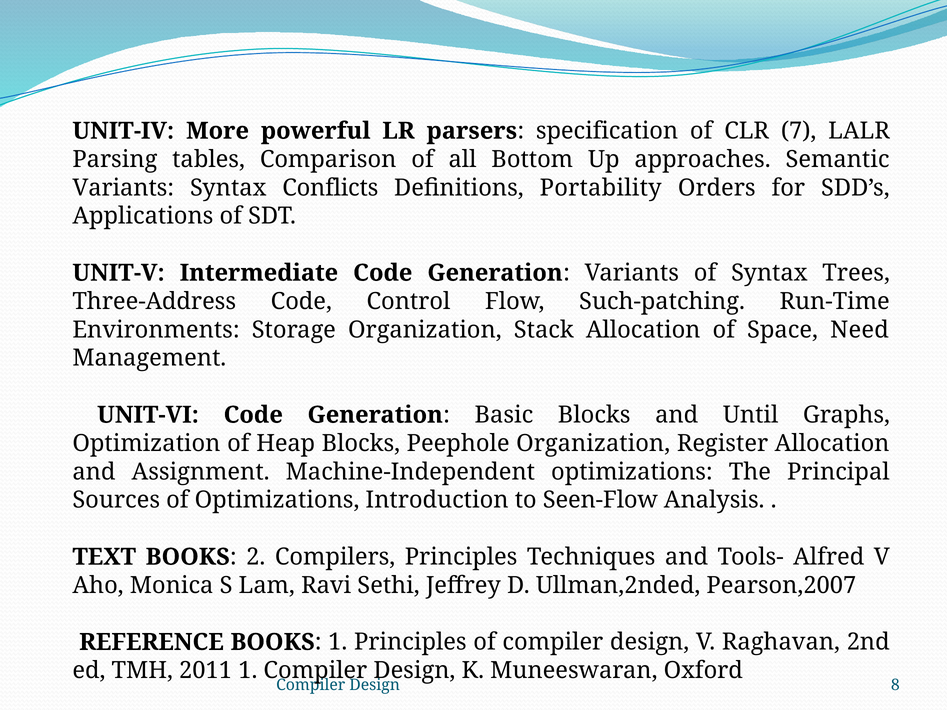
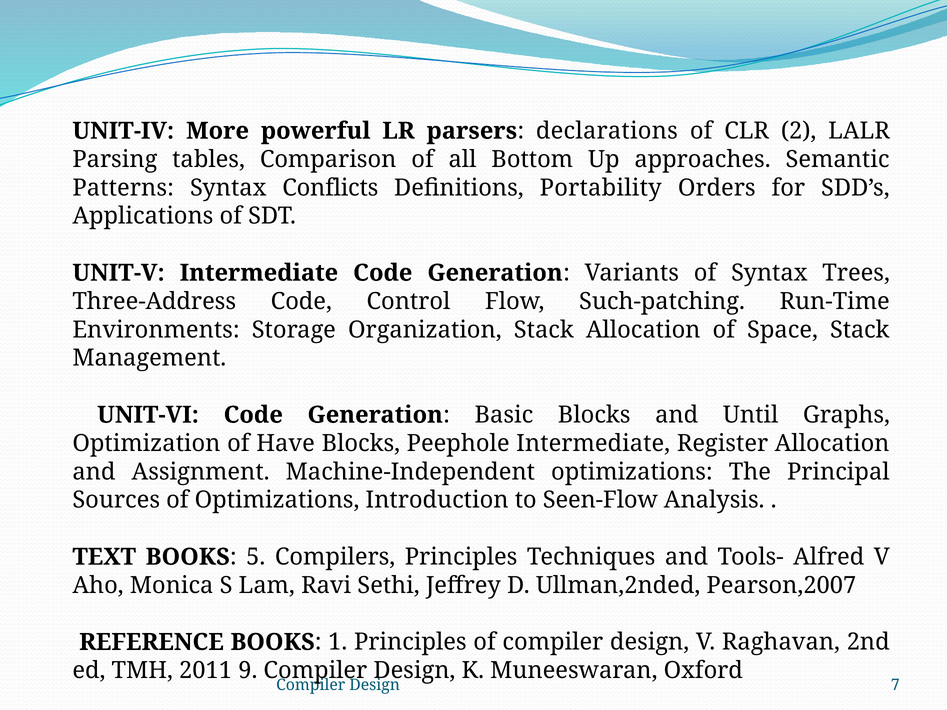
specification: specification -> declarations (607, 131)
7: 7 -> 2 (799, 131)
Variants: Variants -> Patterns (123, 188)
Space Need: Need -> Stack (860, 330)
Heap: Heap -> Have (286, 443)
Peephole Organization: Organization -> Intermediate (593, 443)
2: 2 -> 5 (256, 557)
2011 1: 1 -> 9 (248, 671)
8: 8 -> 7 (895, 685)
